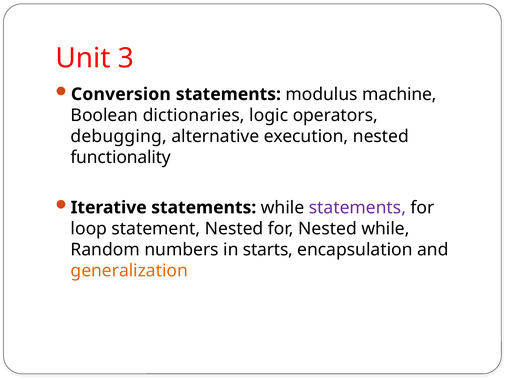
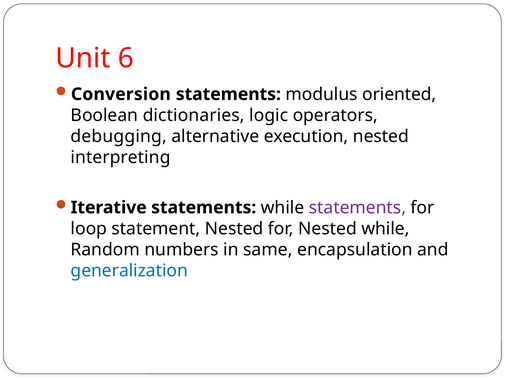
3: 3 -> 6 (126, 58)
machine: machine -> oriented (399, 94)
functionality: functionality -> interpreting (121, 157)
starts: starts -> same (268, 249)
generalization colour: orange -> blue (129, 270)
